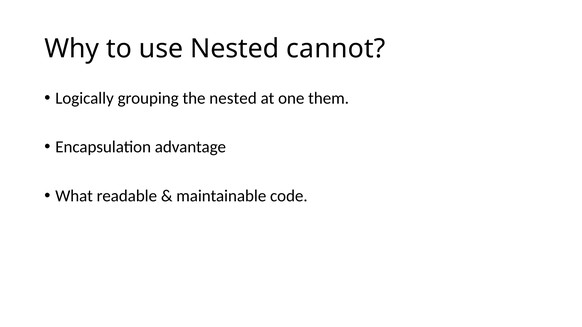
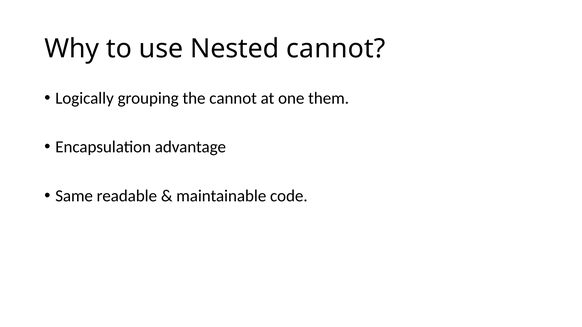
the nested: nested -> cannot (233, 98)
What: What -> Same (74, 196)
